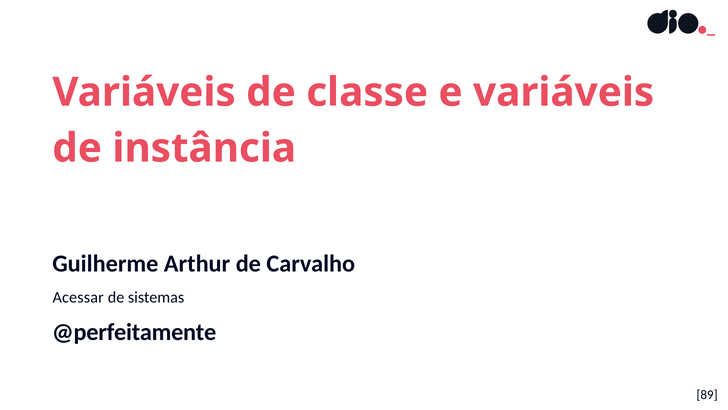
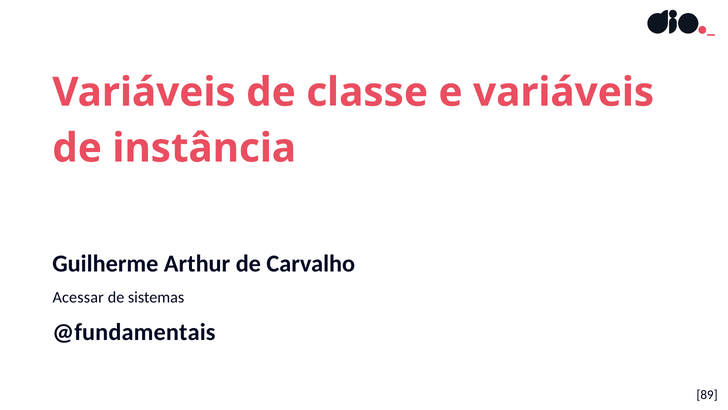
@perfeitamente: @perfeitamente -> @fundamentais (134, 332)
